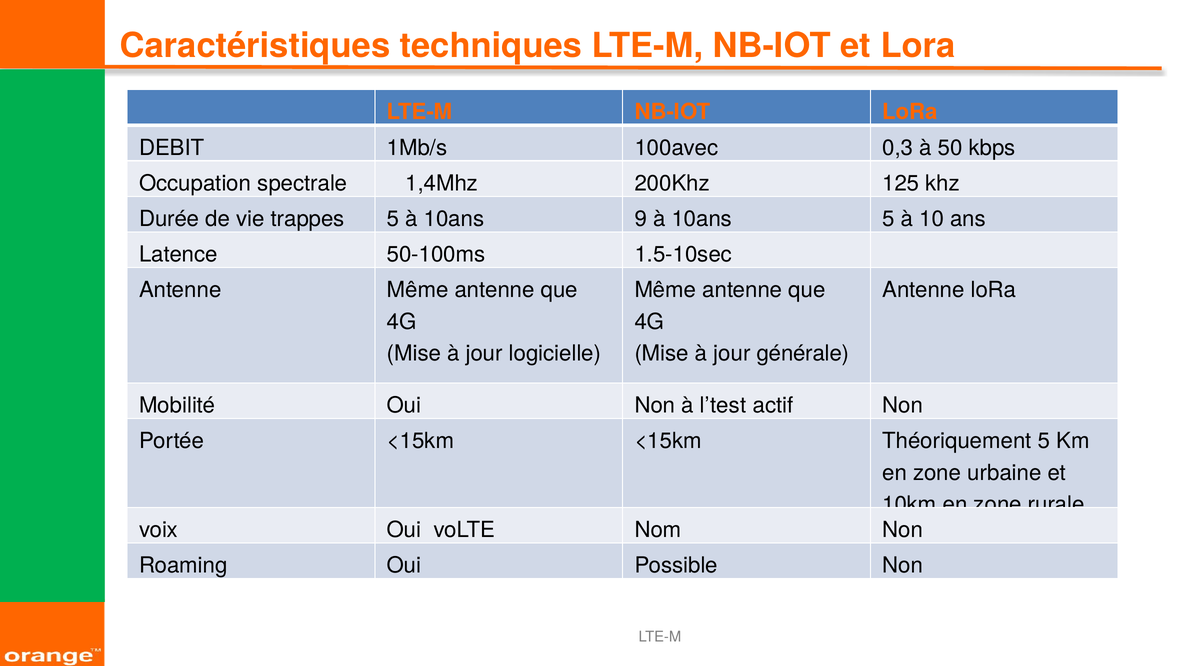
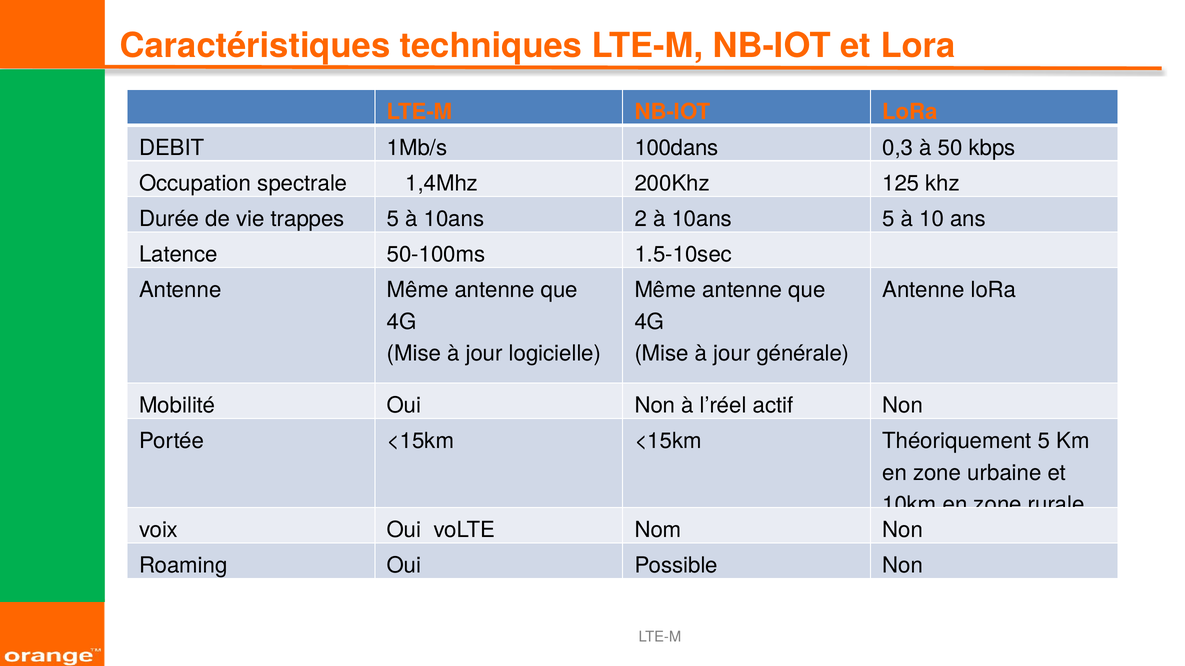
100avec: 100avec -> 100dans (677, 148)
9: 9 -> 2 (641, 219)
l’test: l’test -> l’réel (723, 406)
